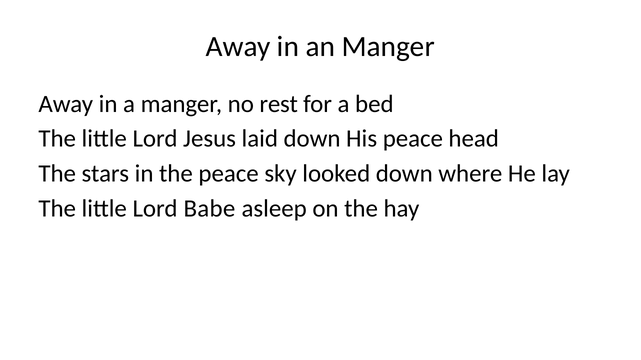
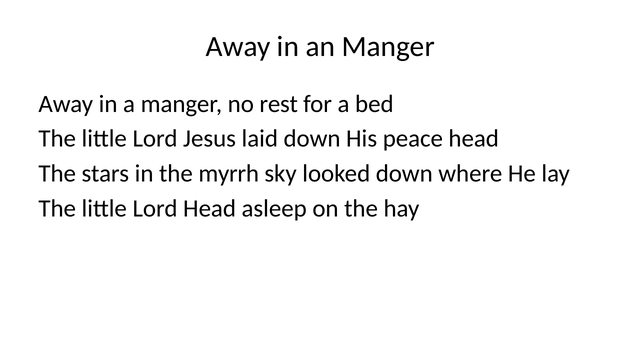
the peace: peace -> myrrh (229, 174)
Lord Babe: Babe -> Head (210, 209)
